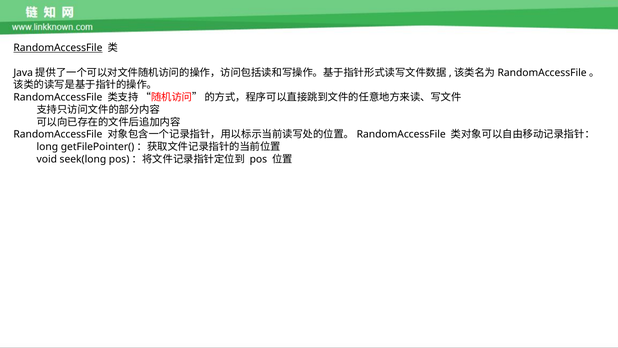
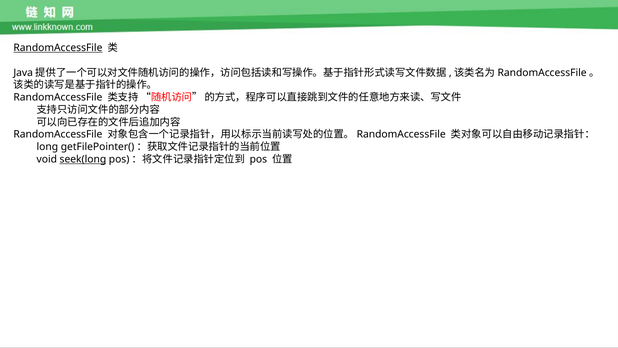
seek(long underline: none -> present (83, 159)
